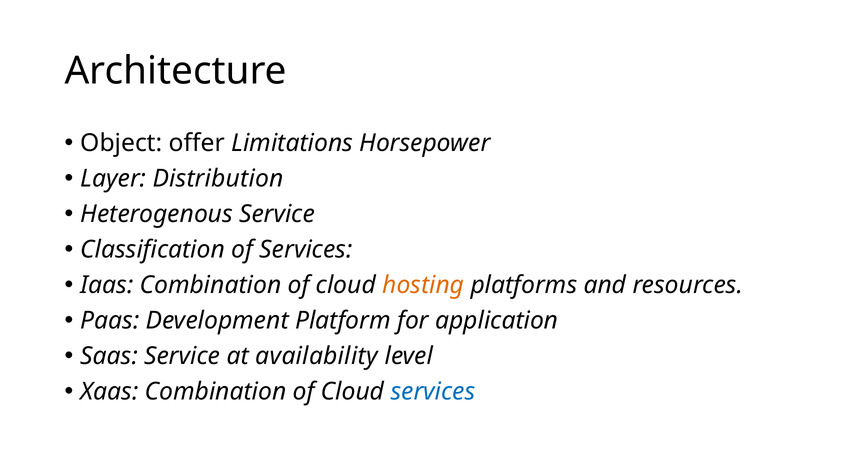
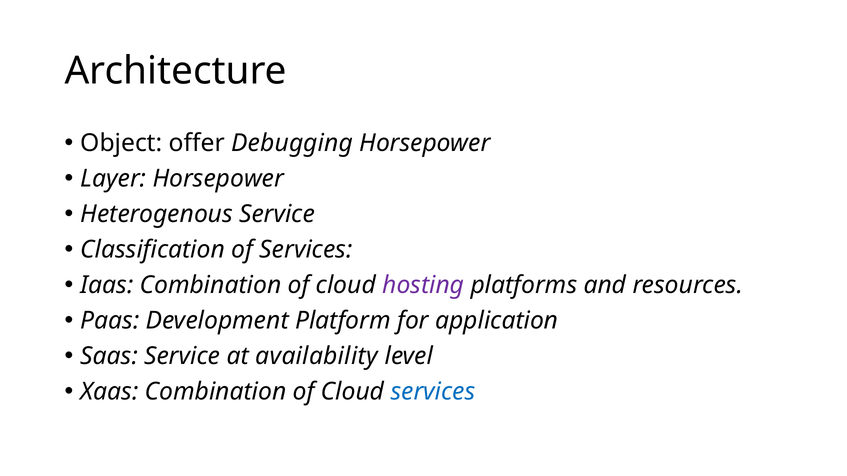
Limitations: Limitations -> Debugging (292, 143)
Layer Distribution: Distribution -> Horsepower (218, 179)
hosting colour: orange -> purple (423, 285)
